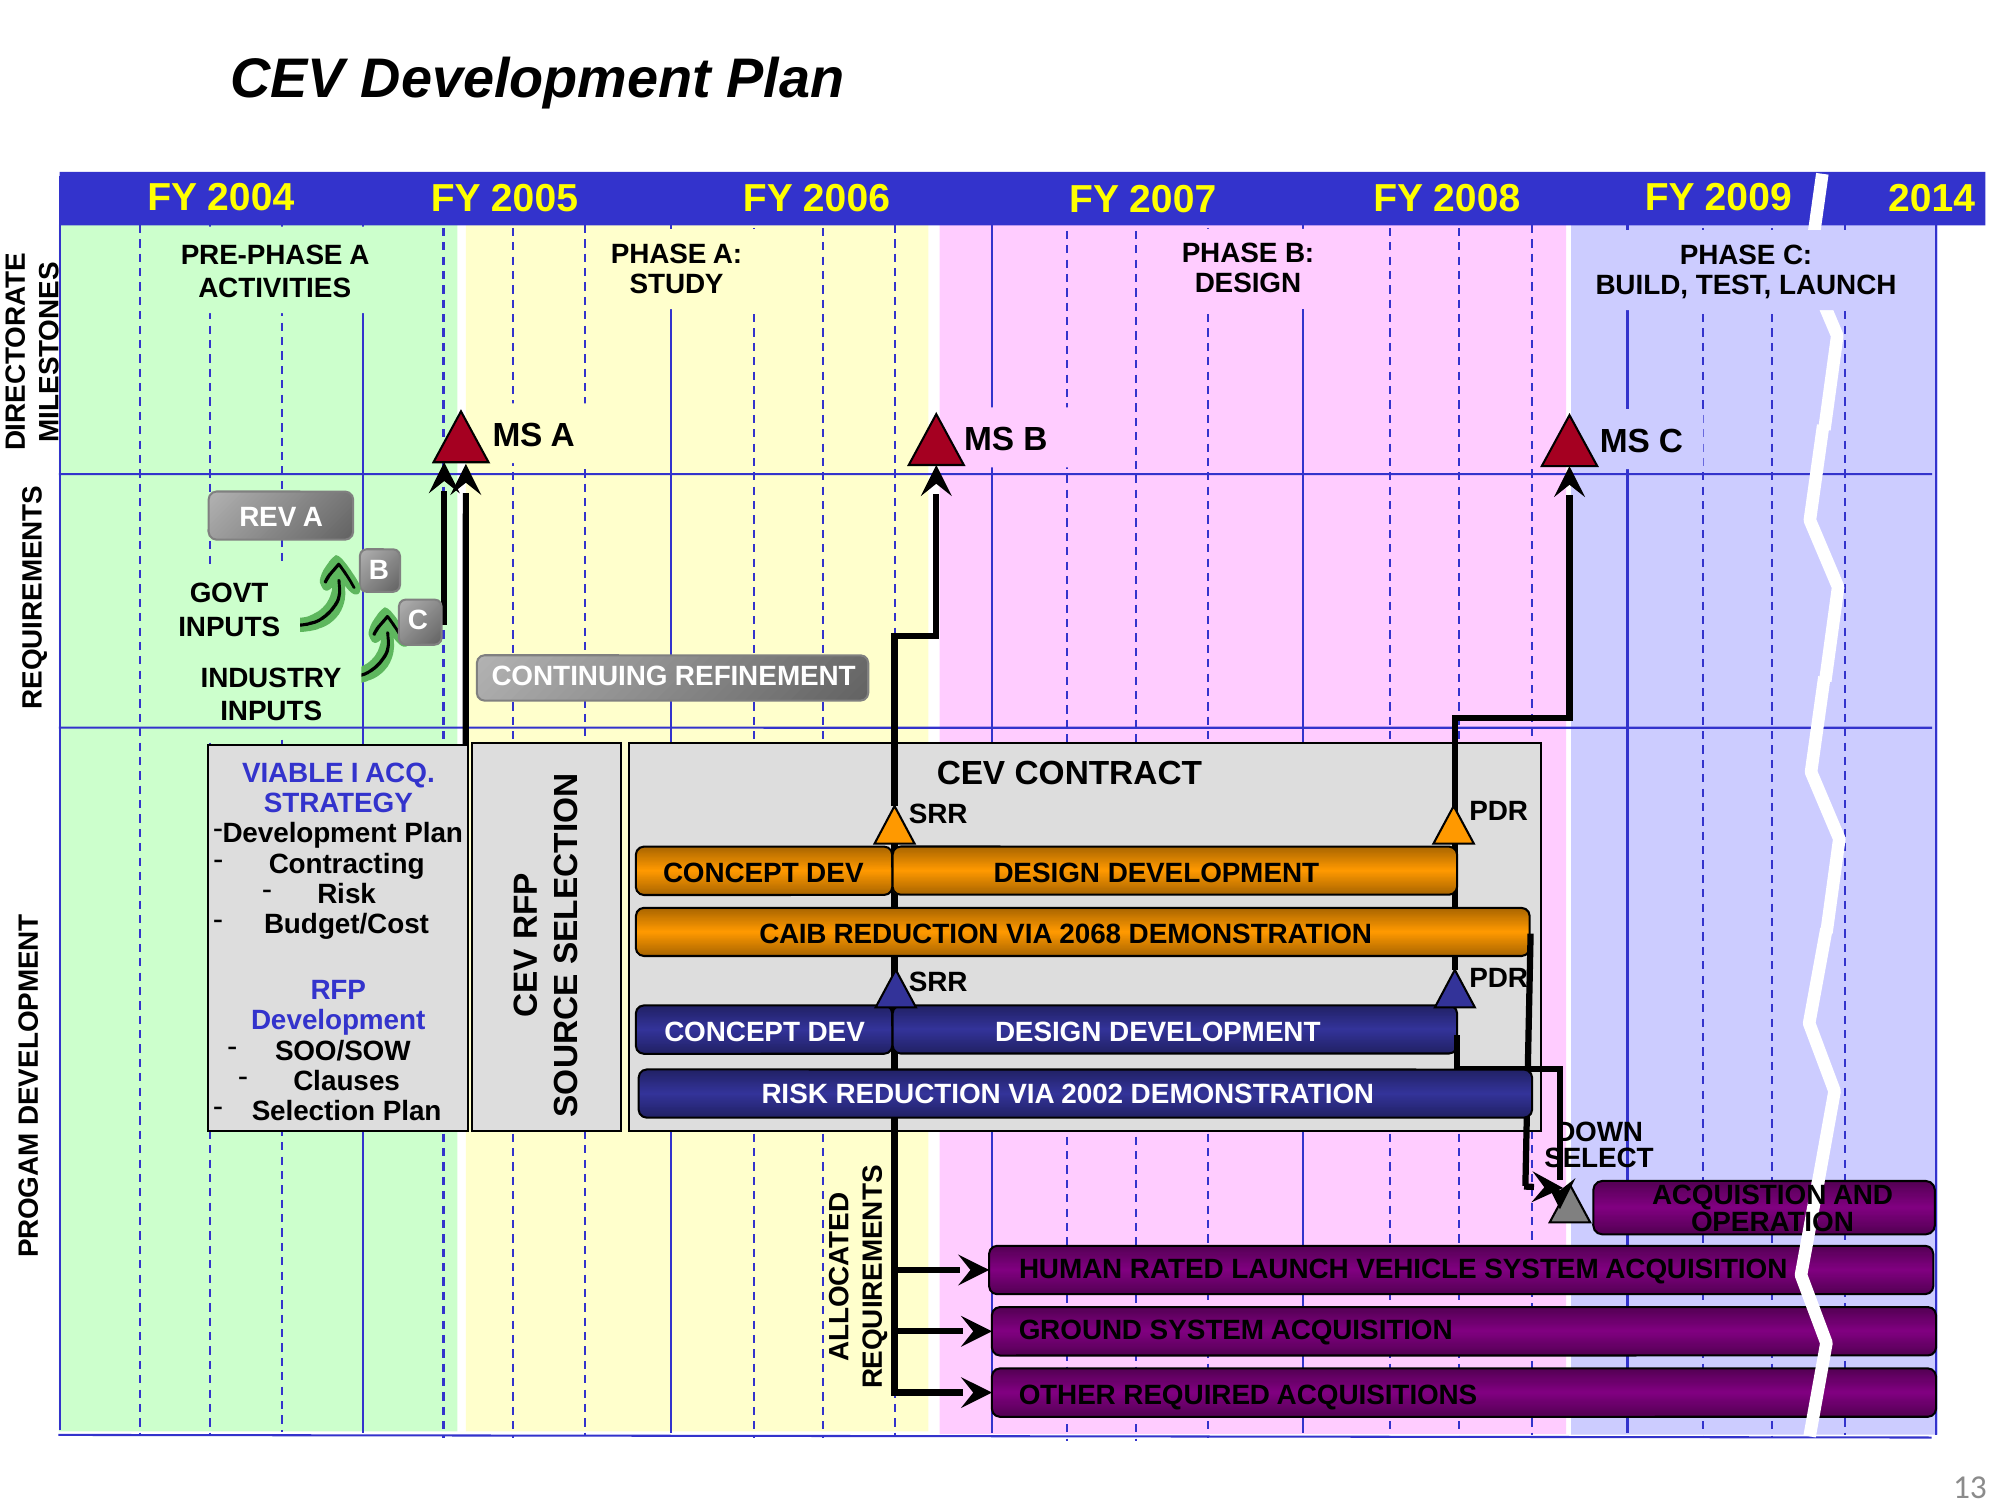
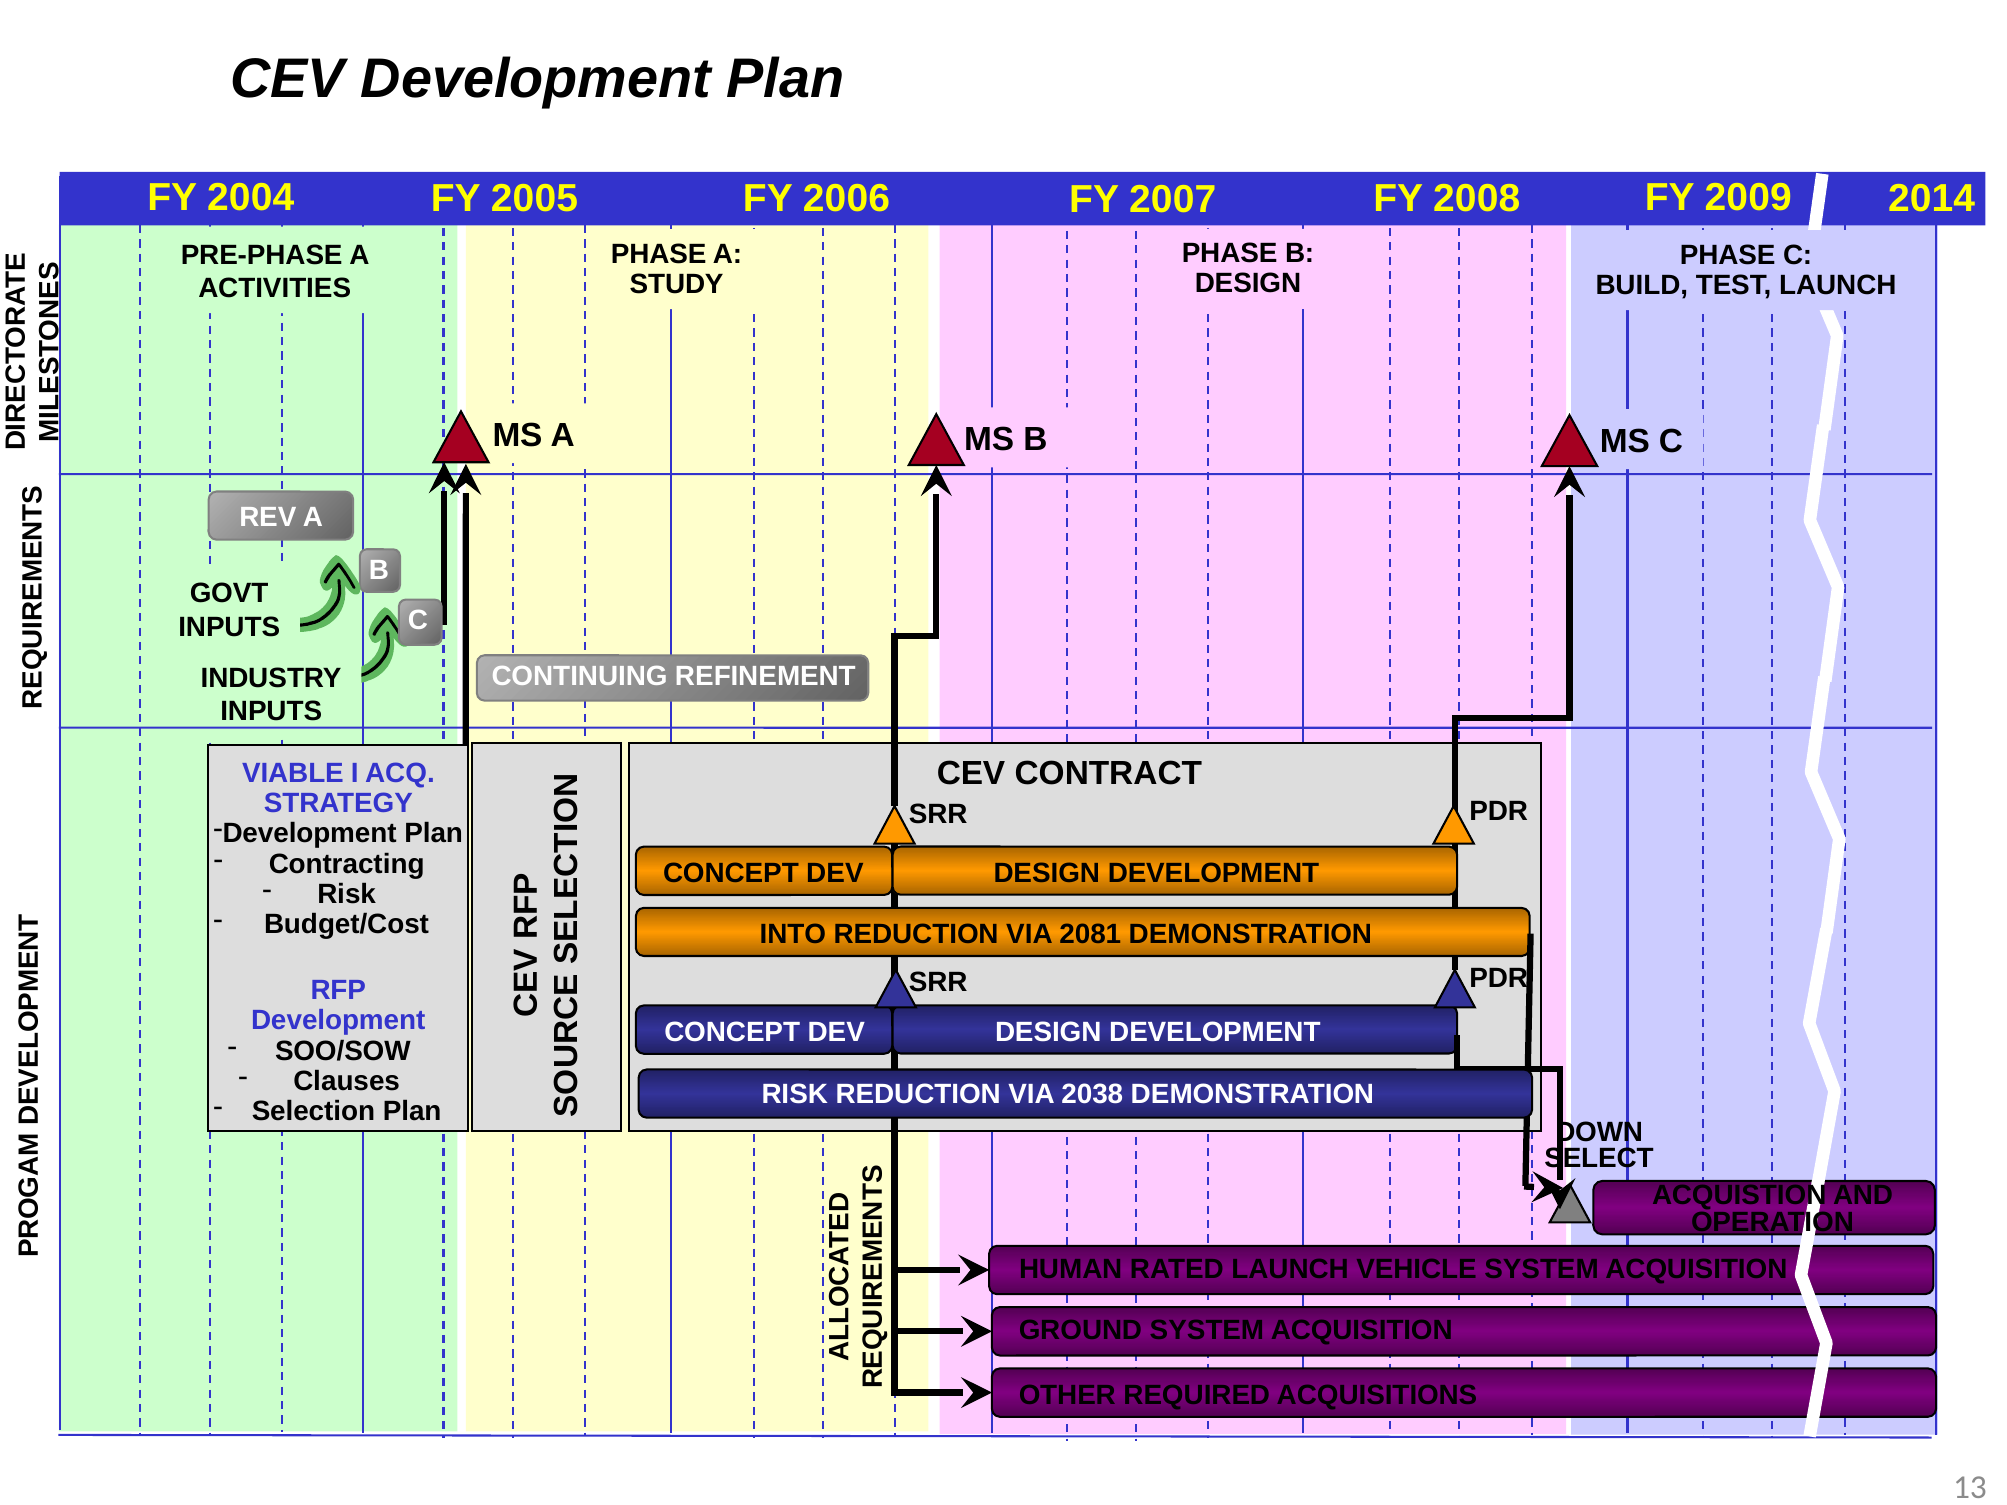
CAIB: CAIB -> INTO (793, 935)
2068: 2068 -> 2081 (1090, 935)
2002: 2002 -> 2038 (1092, 1094)
